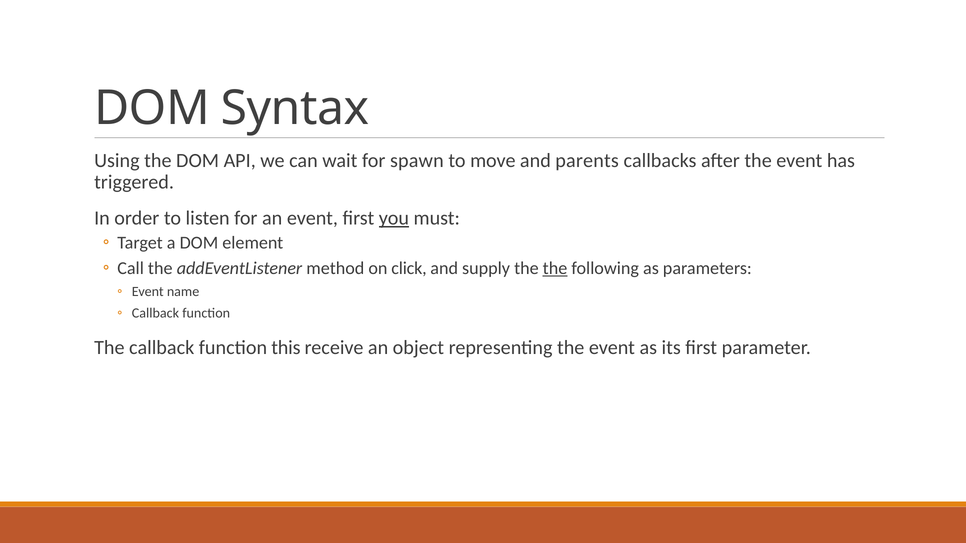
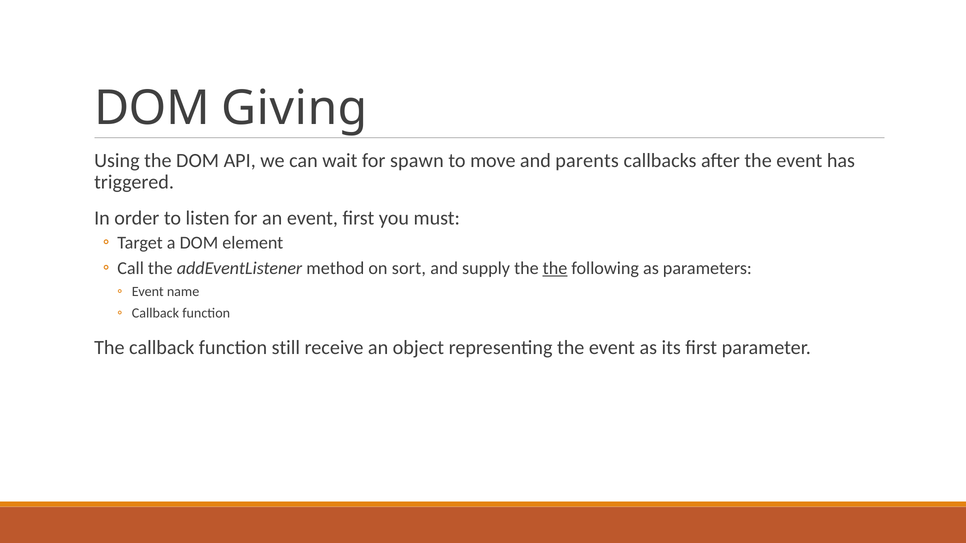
Syntax: Syntax -> Giving (294, 108)
you underline: present -> none (394, 218)
click: click -> sort (409, 269)
this: this -> still (286, 348)
